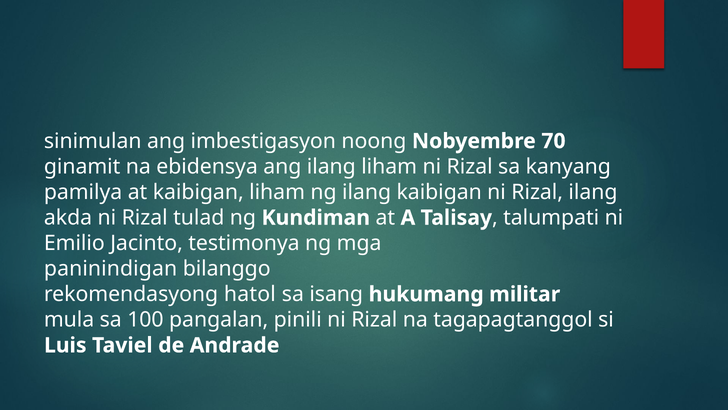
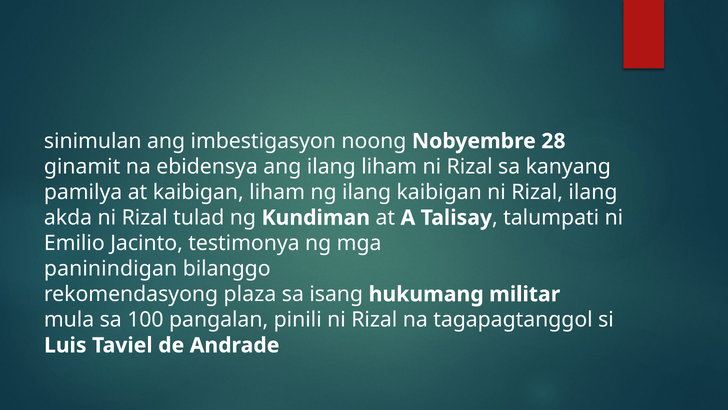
70: 70 -> 28 (553, 141)
hatol: hatol -> plaza (250, 294)
